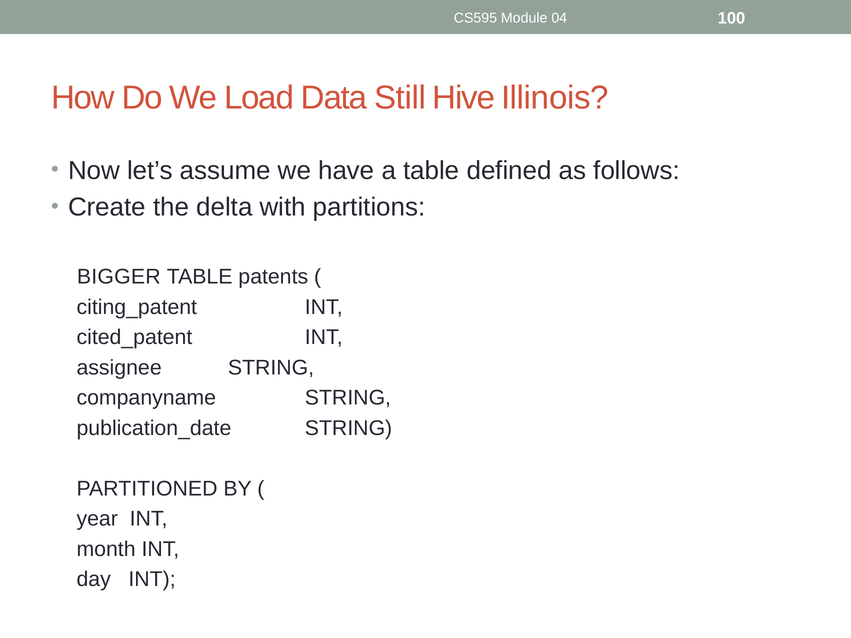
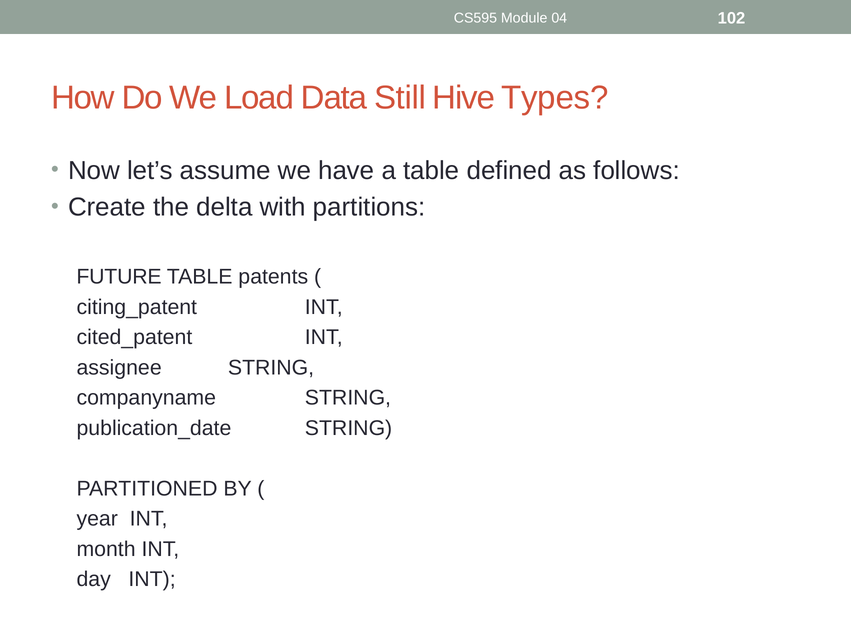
100: 100 -> 102 (731, 18)
Illinois: Illinois -> Types (555, 98)
BIGGER: BIGGER -> FUTURE (119, 277)
